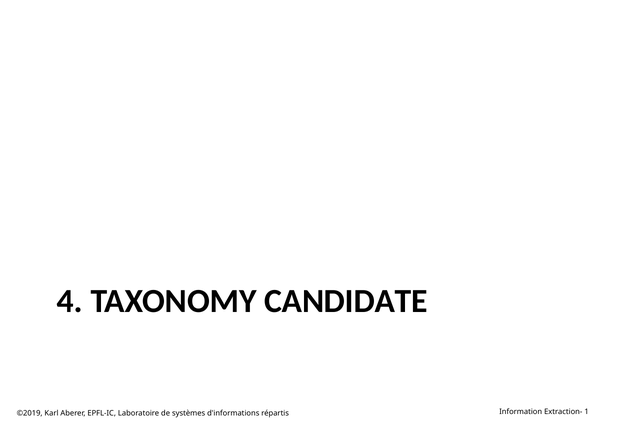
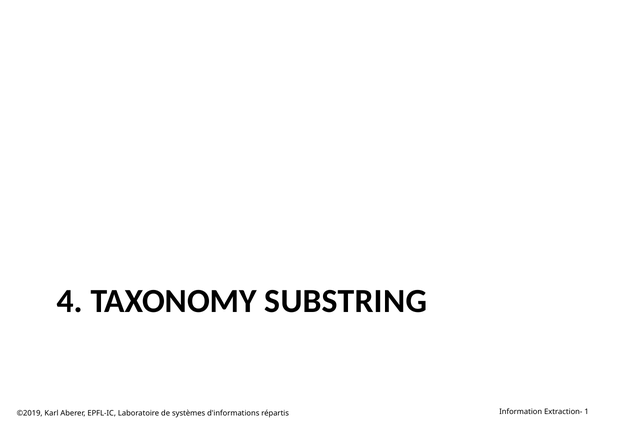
CANDIDATE: CANDIDATE -> SUBSTRING (346, 301)
